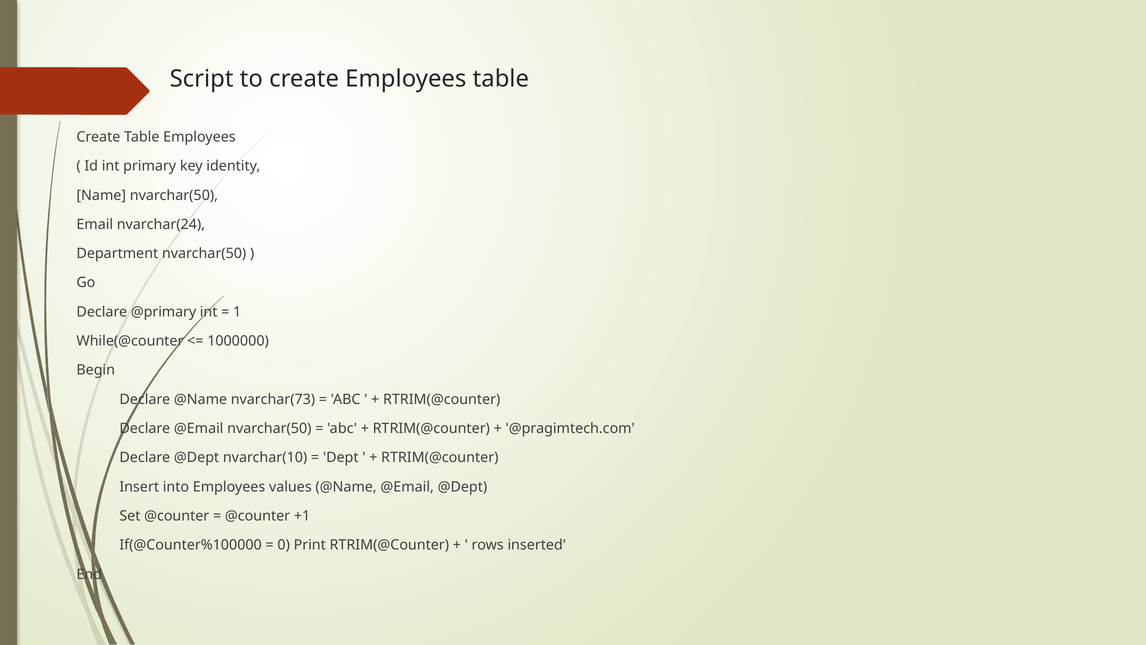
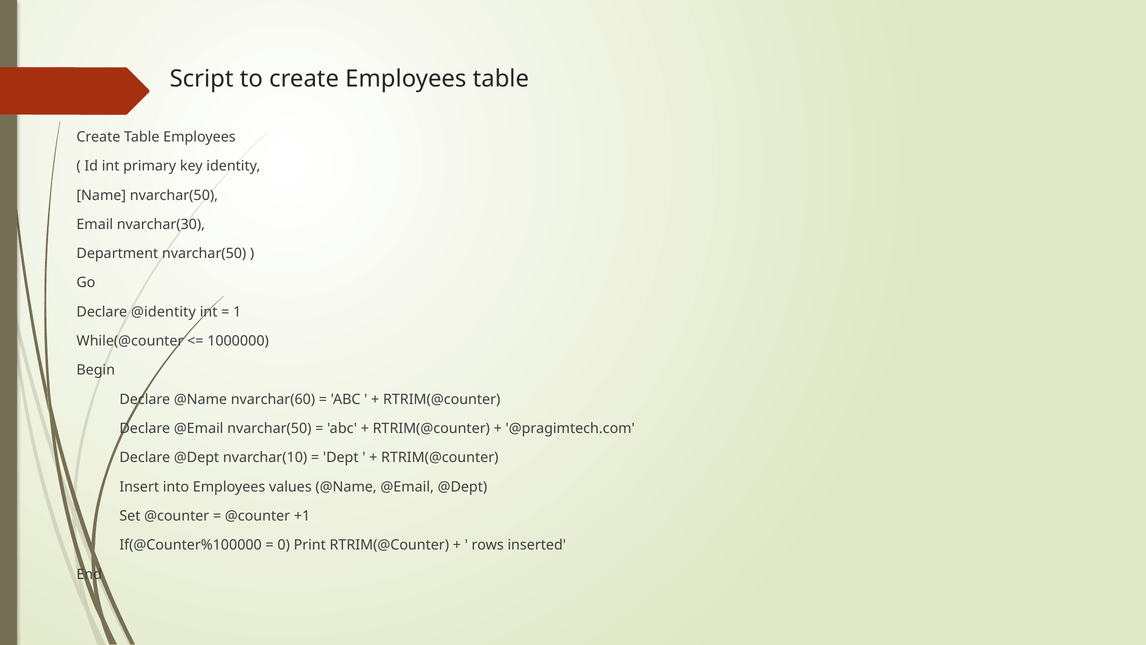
nvarchar(24: nvarchar(24 -> nvarchar(30 (161, 224)
@primary: @primary -> @identity (163, 312)
nvarchar(73: nvarchar(73 -> nvarchar(60 (273, 399)
